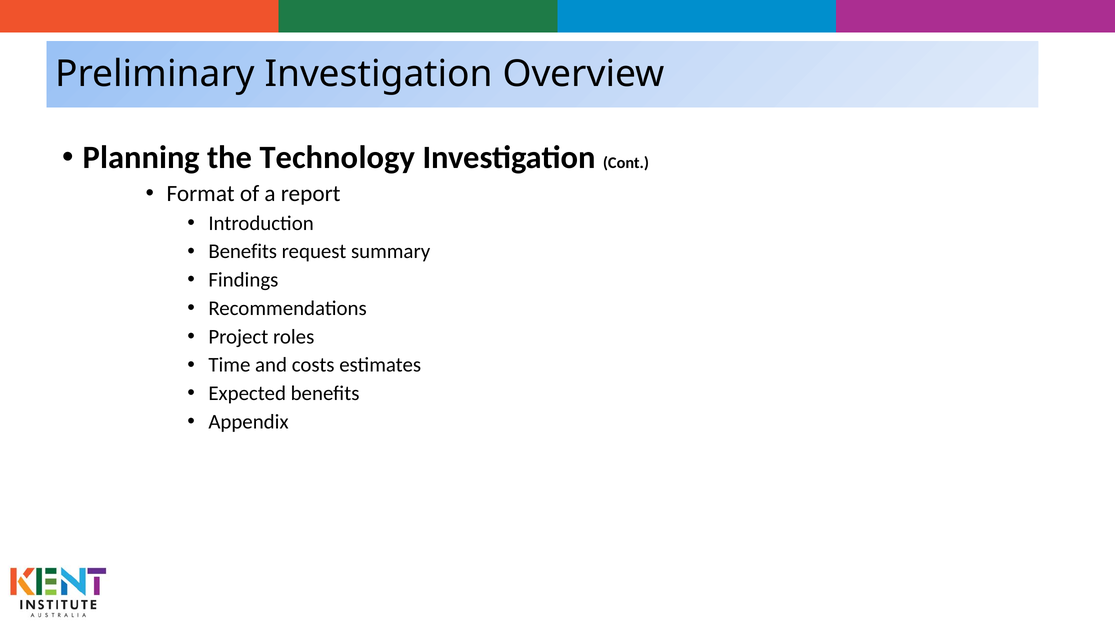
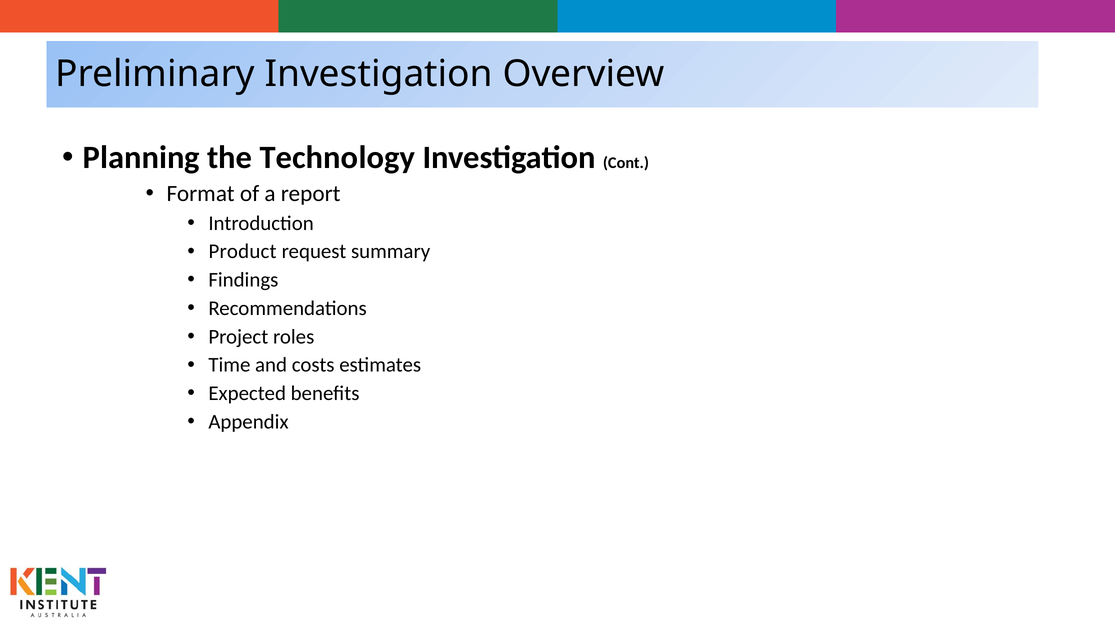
Benefits: Benefits -> Product (243, 252)
